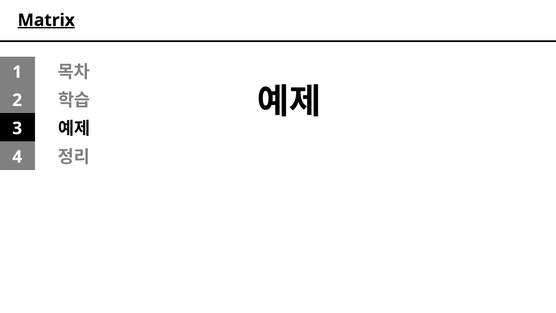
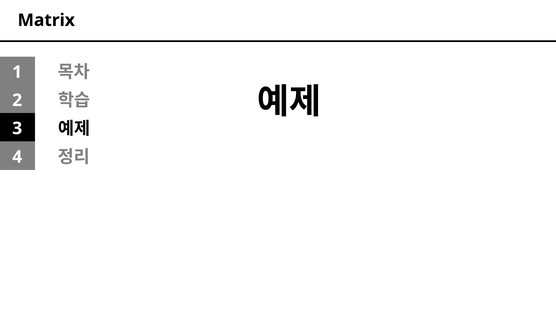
Matrix underline: present -> none (46, 20)
